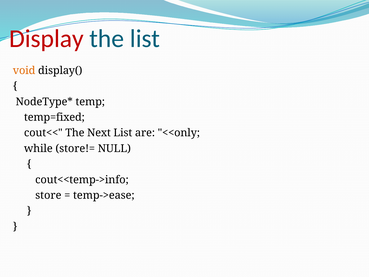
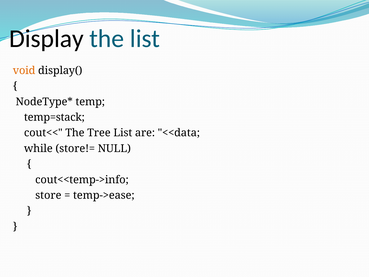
Display colour: red -> black (46, 39)
temp=fixed: temp=fixed -> temp=stack (54, 117)
Next: Next -> Tree (99, 133)
<<only: <<only -> <<data (179, 133)
